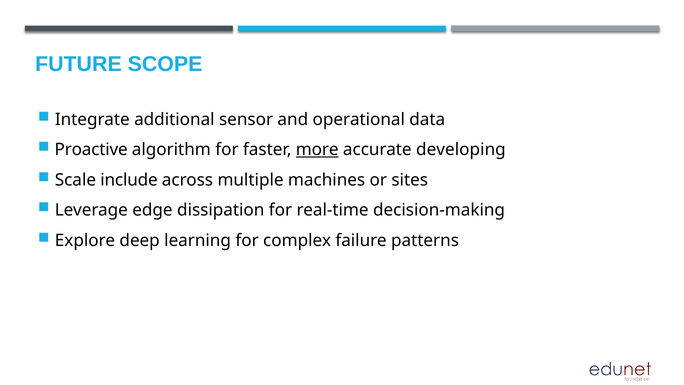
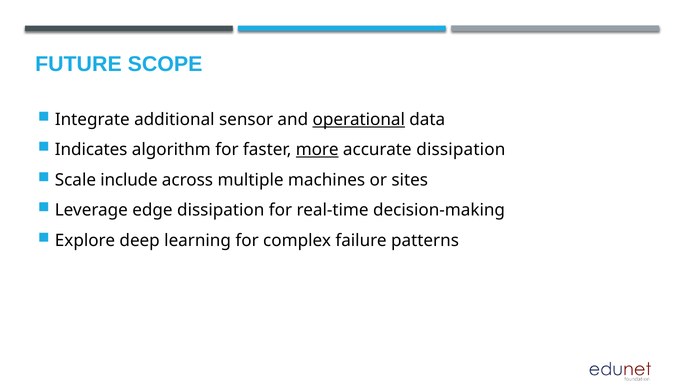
operational underline: none -> present (359, 119)
Proactive: Proactive -> Indicates (91, 150)
accurate developing: developing -> dissipation (461, 150)
